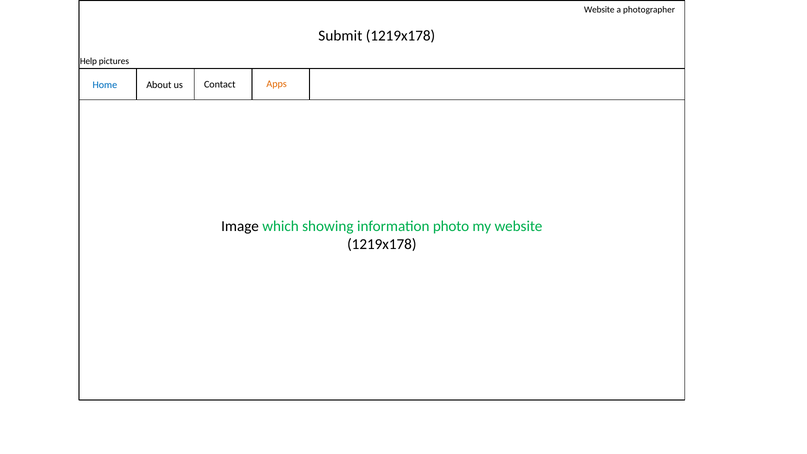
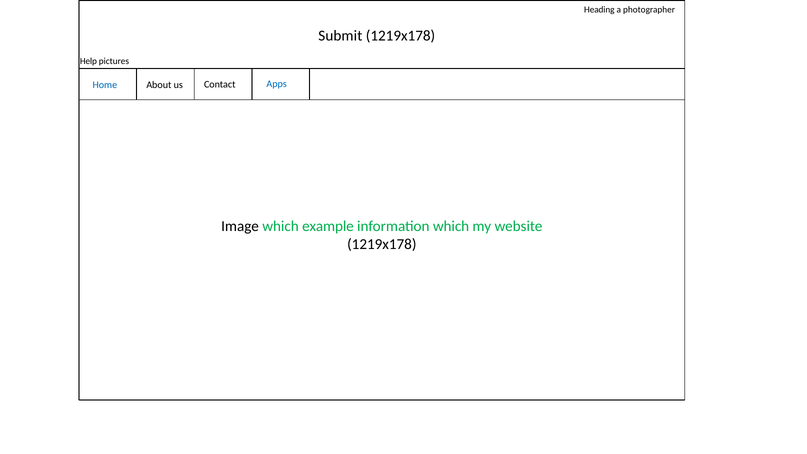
Website: Website -> Heading (599, 10)
Apps colour: orange -> blue (277, 84)
showing: showing -> example (328, 226)
information photo: photo -> which (451, 226)
